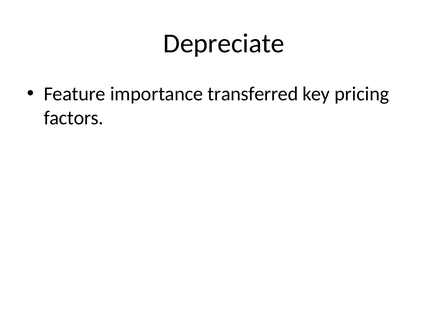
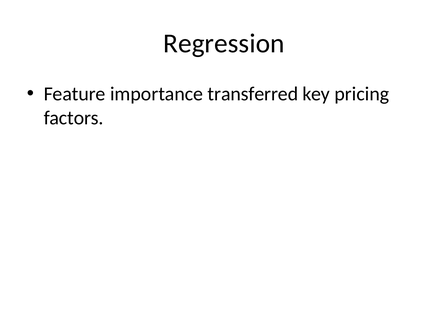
Depreciate: Depreciate -> Regression (224, 43)
